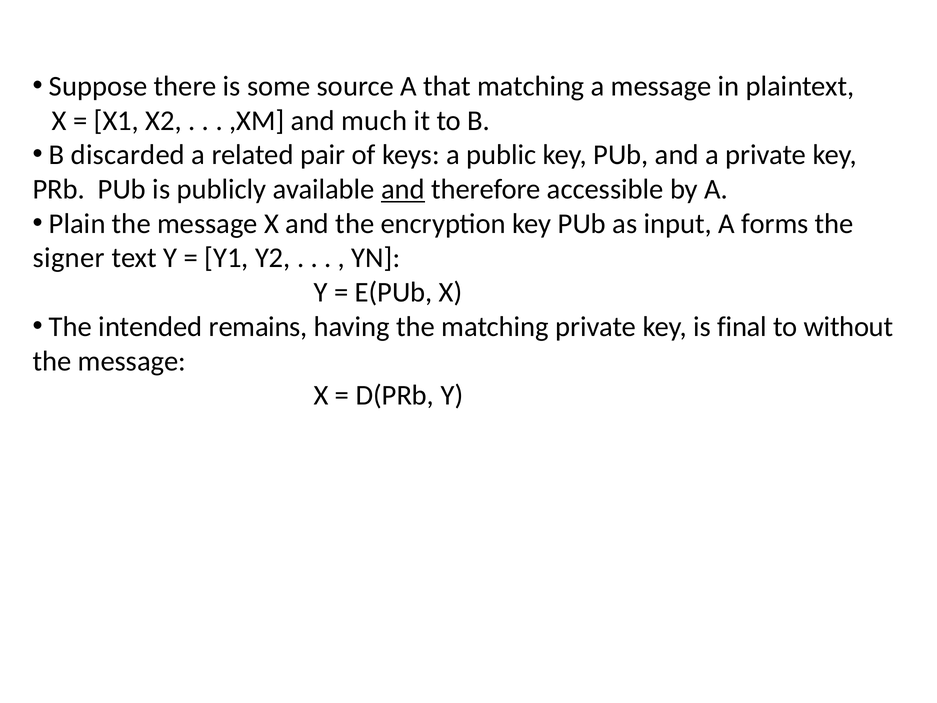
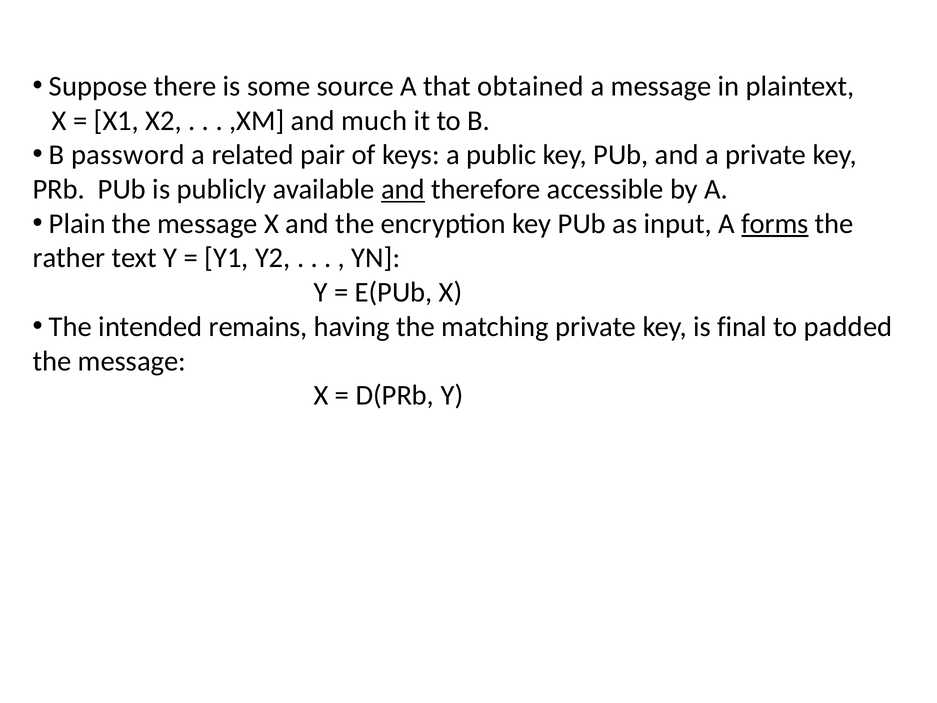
that matching: matching -> obtained (531, 86)
discarded: discarded -> password (128, 155)
forms underline: none -> present (775, 224)
signer: signer -> rather (69, 258)
without: without -> padded (848, 327)
